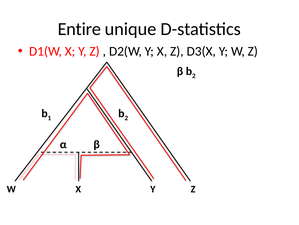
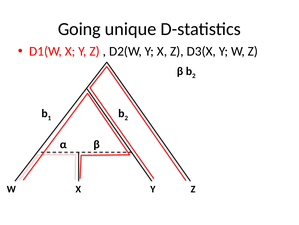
Entire: Entire -> Going (79, 29)
